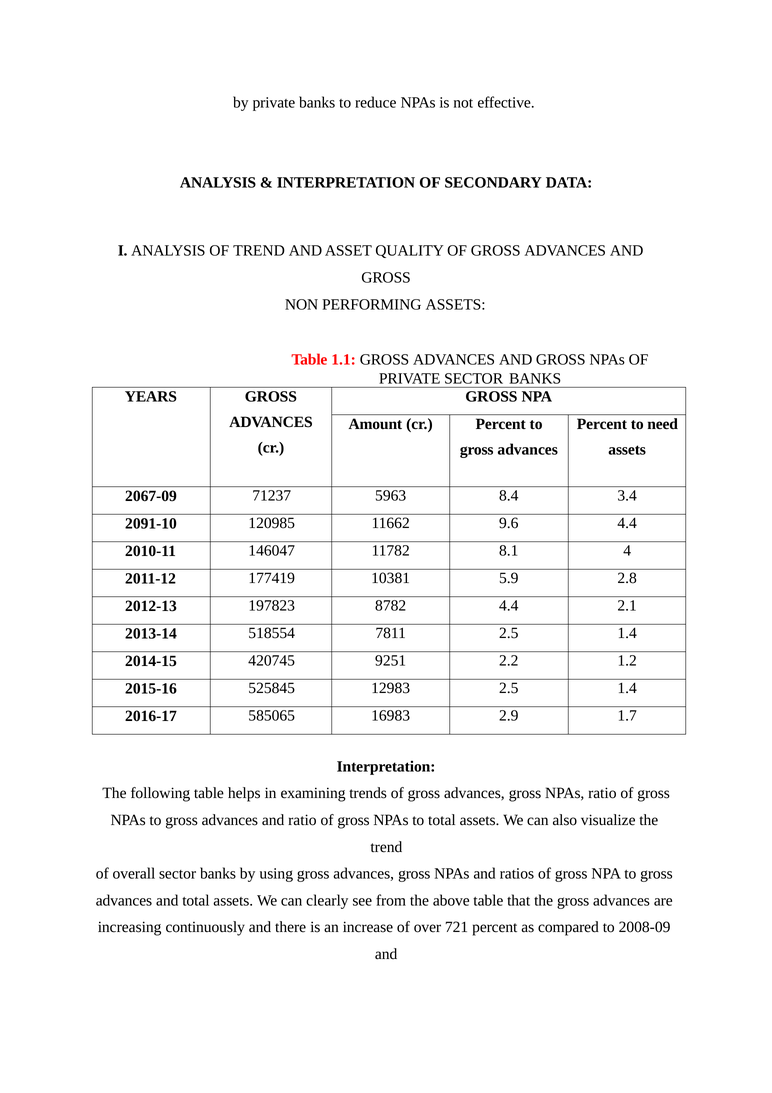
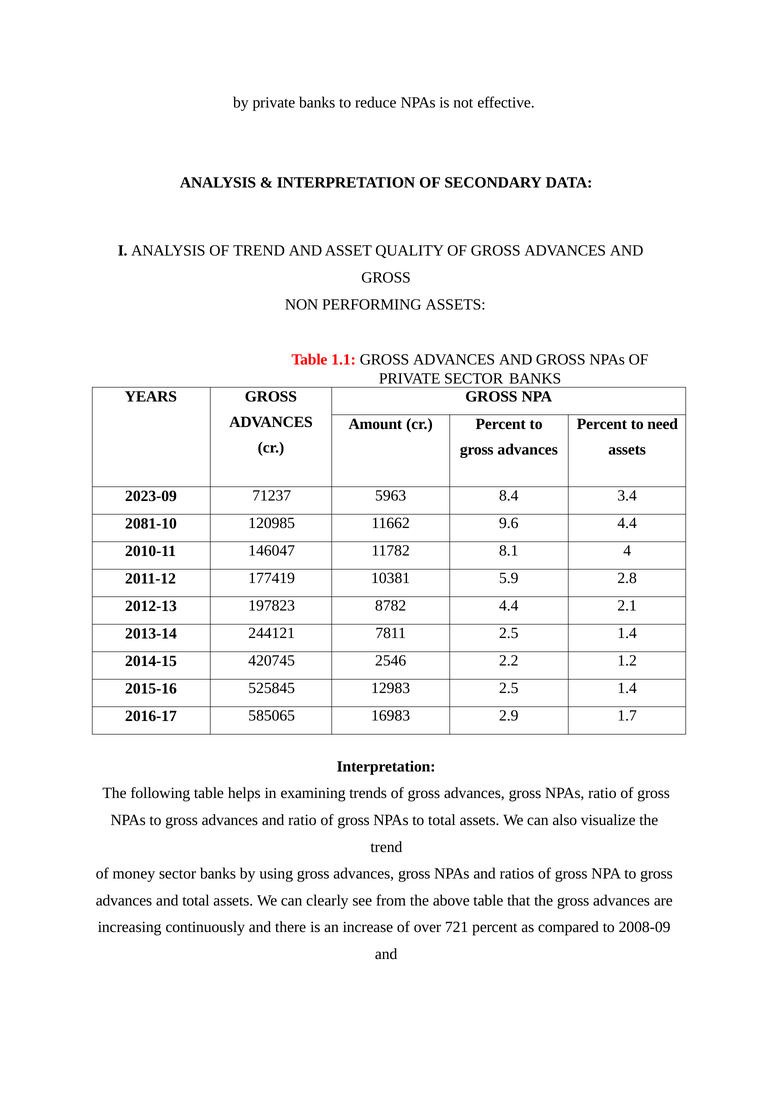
2067-09: 2067-09 -> 2023-09 (151, 496)
2091-10: 2091-10 -> 2081-10 (151, 523)
518554: 518554 -> 244121 (272, 633)
9251: 9251 -> 2546 (391, 660)
overall: overall -> money (134, 873)
